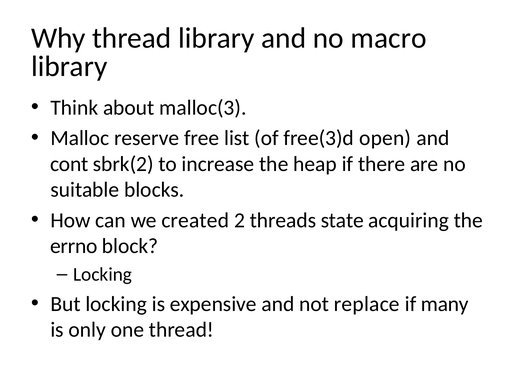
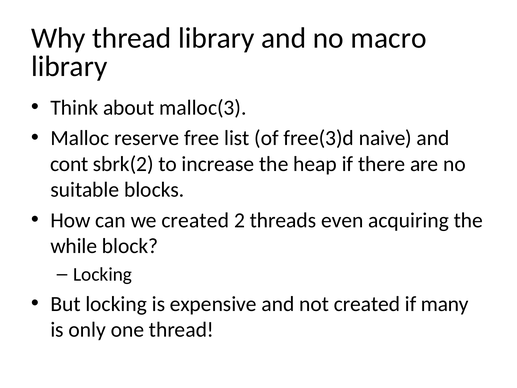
open: open -> naive (385, 138)
state: state -> even (342, 220)
errno: errno -> while (74, 246)
not replace: replace -> created (367, 304)
